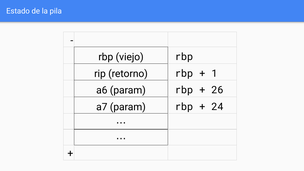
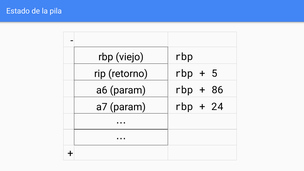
1: 1 -> 5 (214, 73)
26: 26 -> 86 (217, 90)
